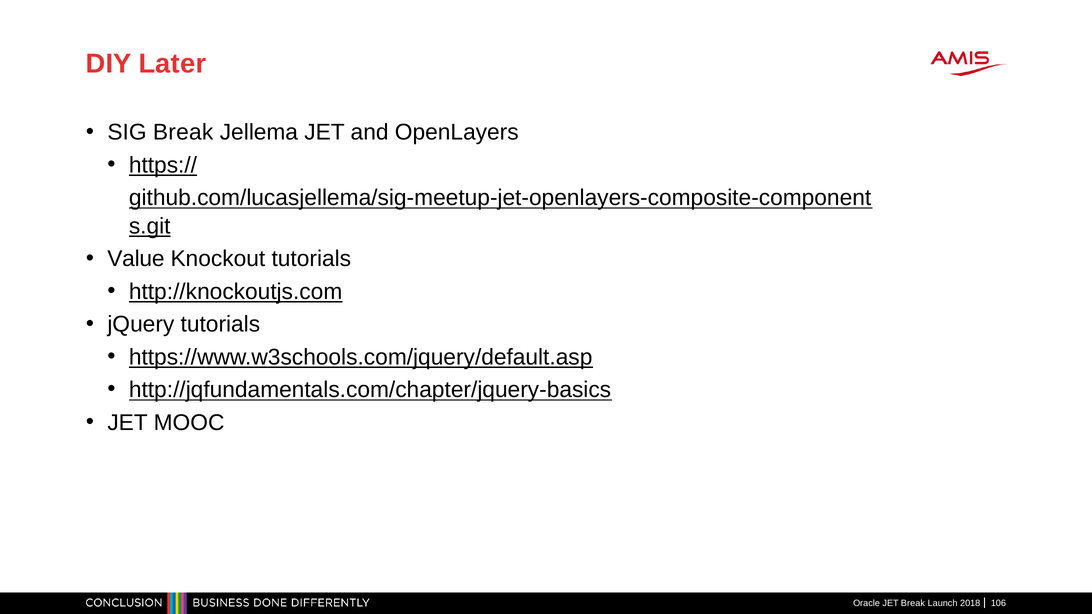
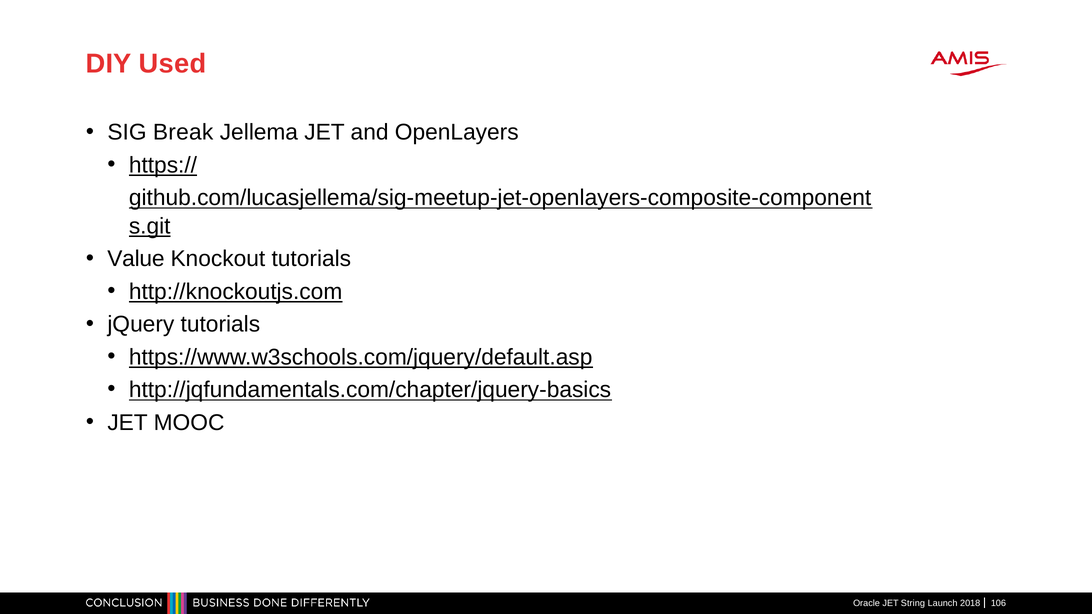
Later: Later -> Used (172, 64)
JET Break: Break -> String (913, 604)
